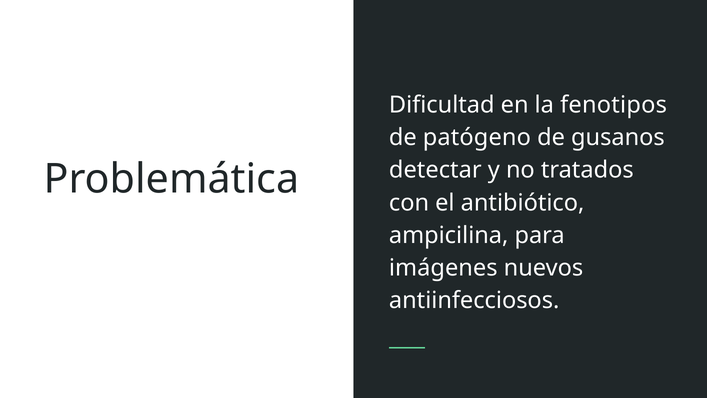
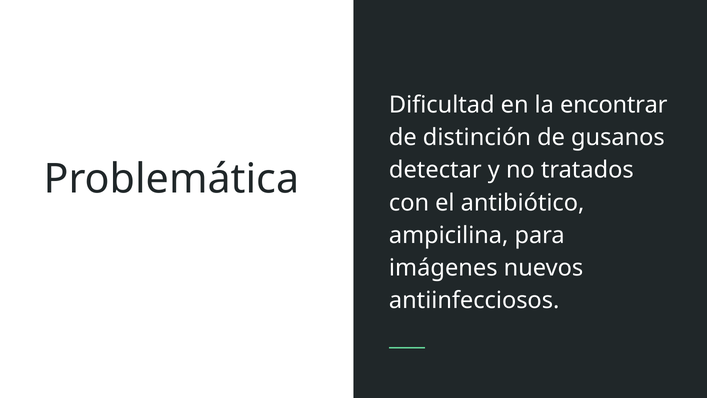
fenotipos: fenotipos -> encontrar (614, 105)
patógeno: patógeno -> distinción (477, 138)
